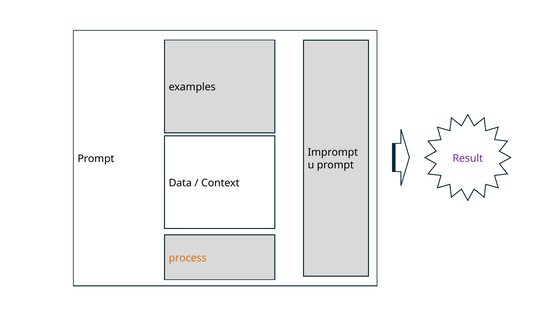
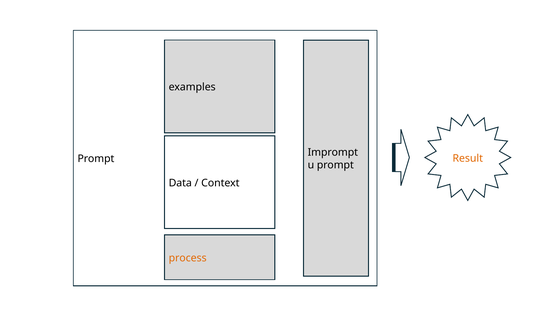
Result colour: purple -> orange (468, 158)
